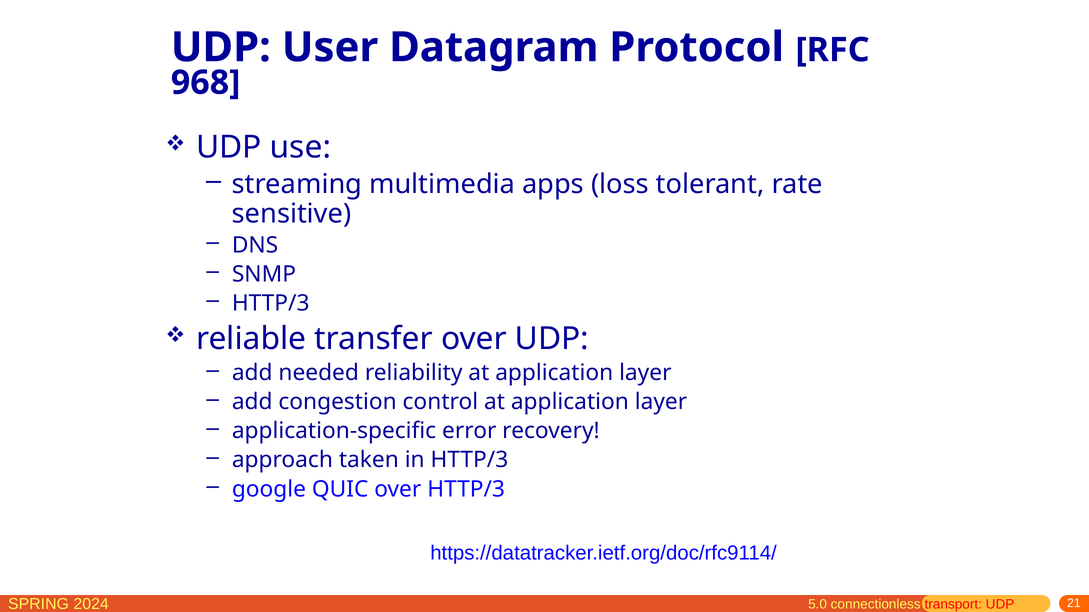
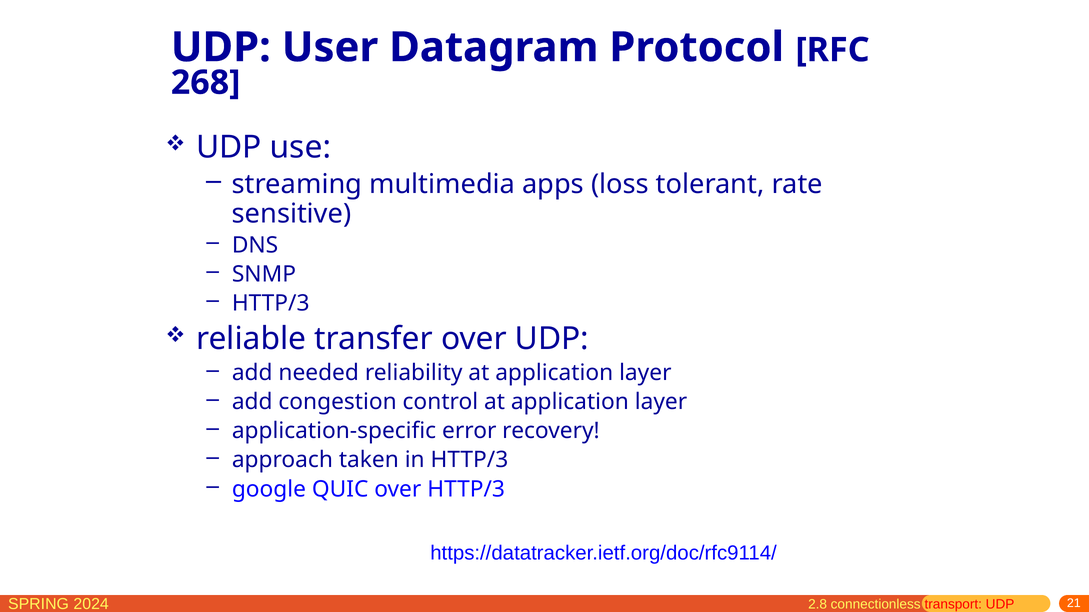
968: 968 -> 268 (206, 83)
5.0: 5.0 -> 2.8 (818, 605)
